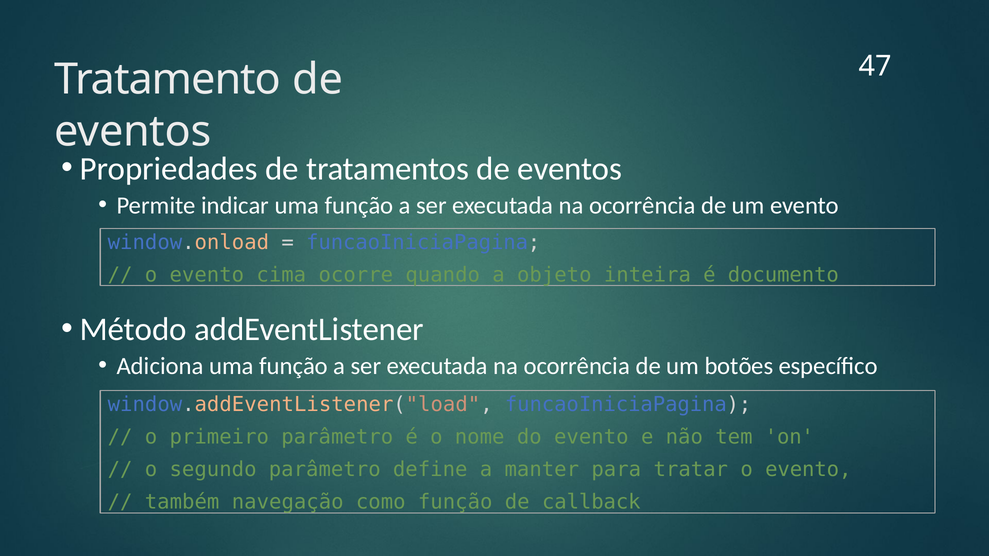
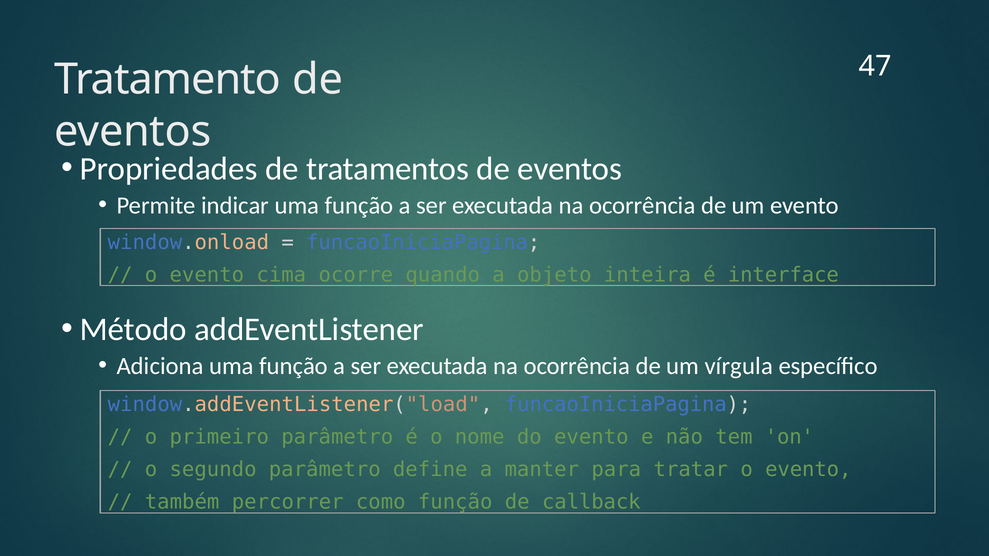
documento: documento -> interface (783, 275)
botões: botões -> vírgula (739, 366)
navegação: navegação -> percorrer (288, 502)
